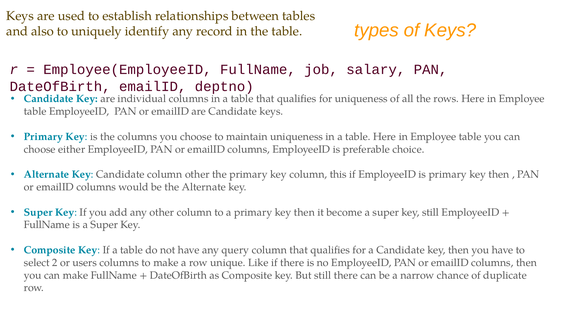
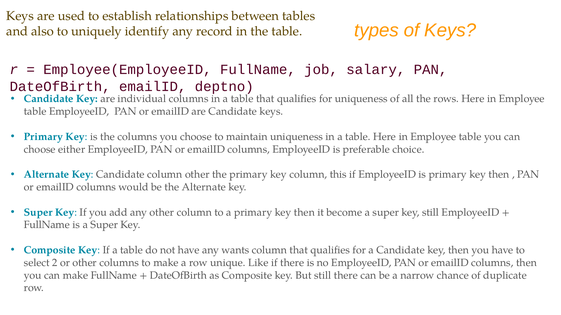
query: query -> wants (235, 251)
or users: users -> other (85, 263)
